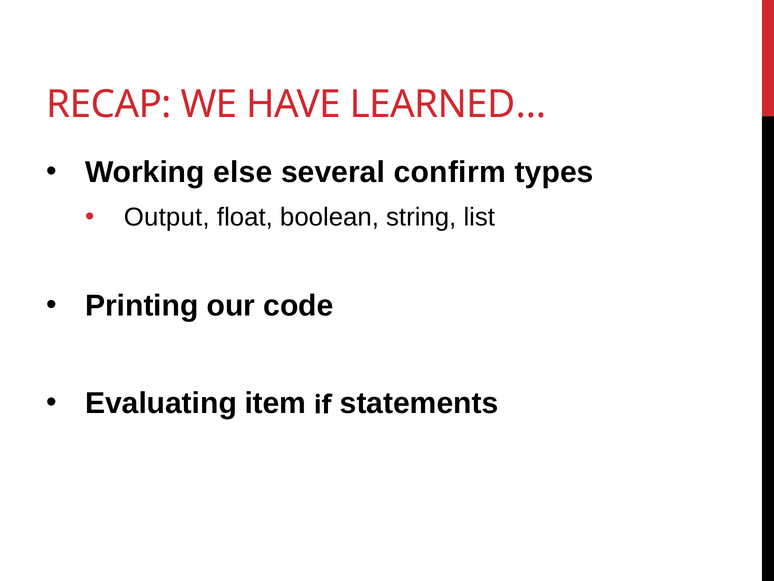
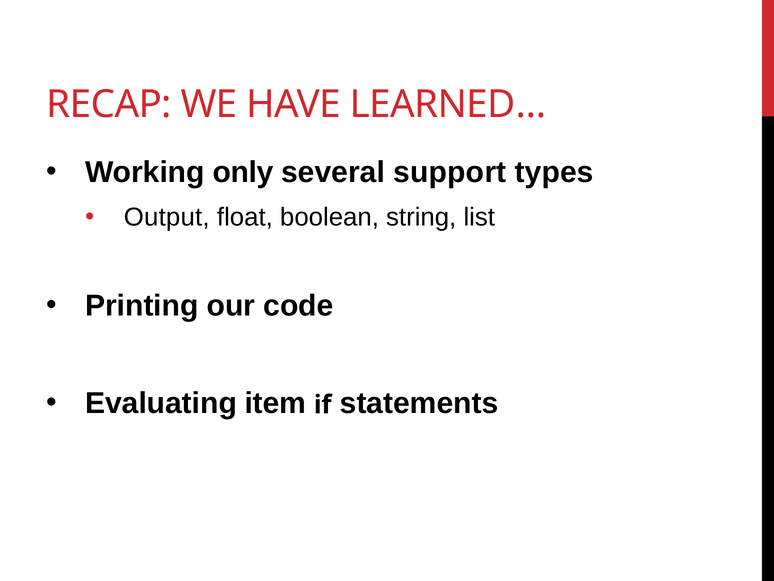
else: else -> only (243, 172)
confirm: confirm -> support (450, 172)
